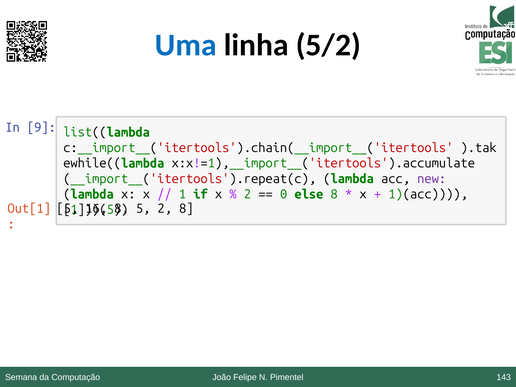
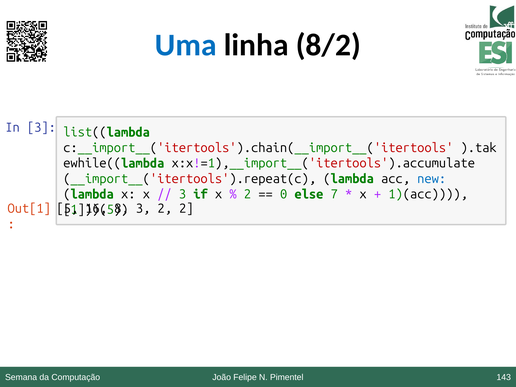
5/2: 5/2 -> 8/2 (328, 45)
In 9: 9 -> 3 (41, 127)
new colour: purple -> blue (432, 179)
1: 1 -> 3 (182, 194)
else 8: 8 -> 7 (334, 194)
5: 5 -> 3 (143, 209)
2 8: 8 -> 2 (186, 209)
